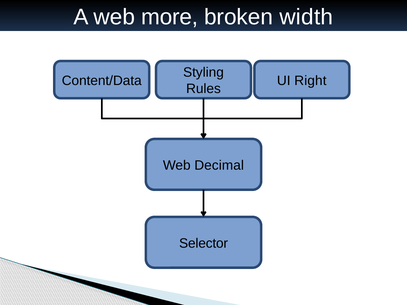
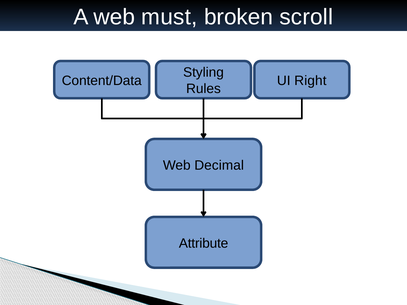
more: more -> must (169, 17)
width: width -> scroll (306, 17)
Selector: Selector -> Attribute (204, 243)
